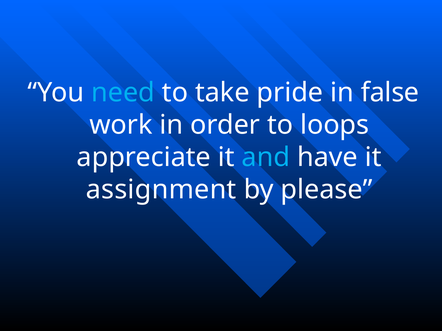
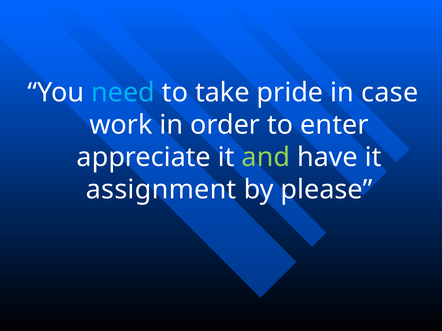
false: false -> case (390, 93)
loops: loops -> enter (335, 125)
and colour: light blue -> light green (266, 158)
